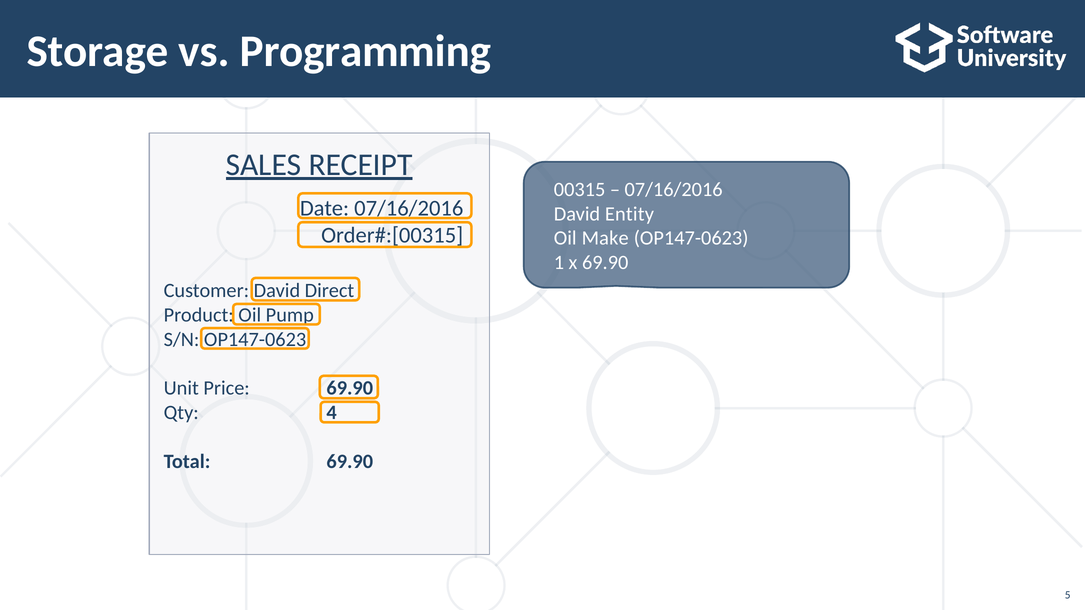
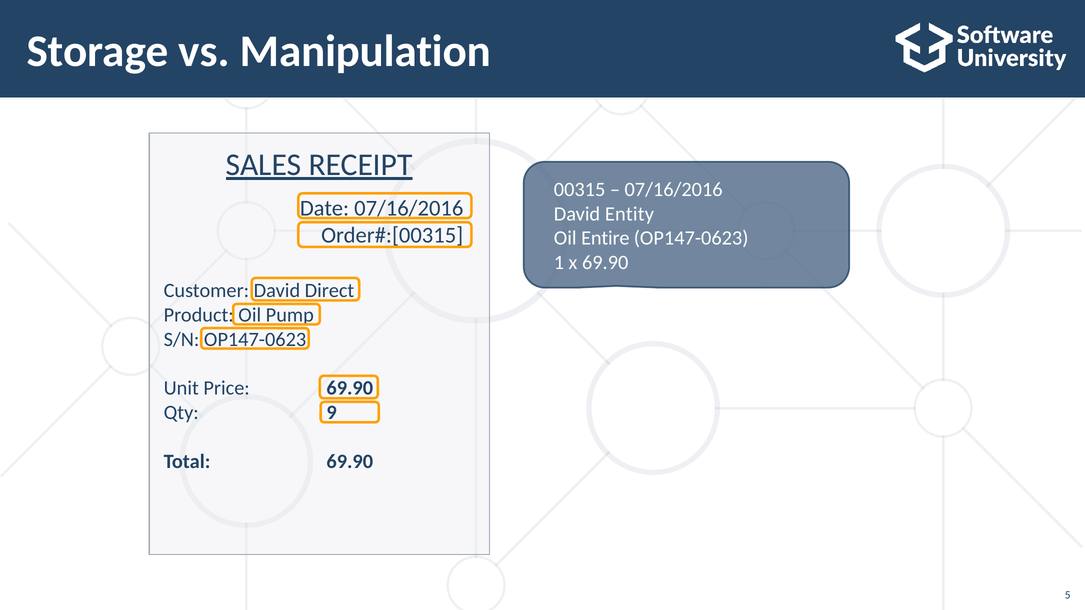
Programming: Programming -> Manipulation (365, 51)
Make: Make -> Entire (605, 238)
4: 4 -> 9 (332, 413)
